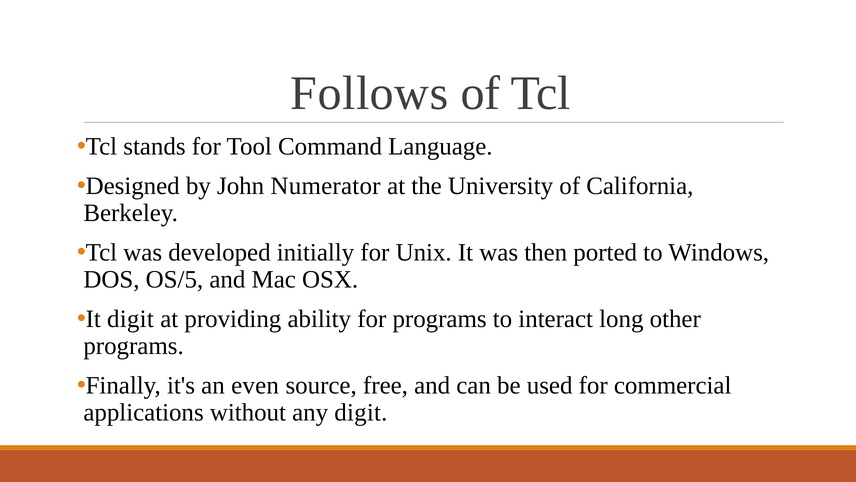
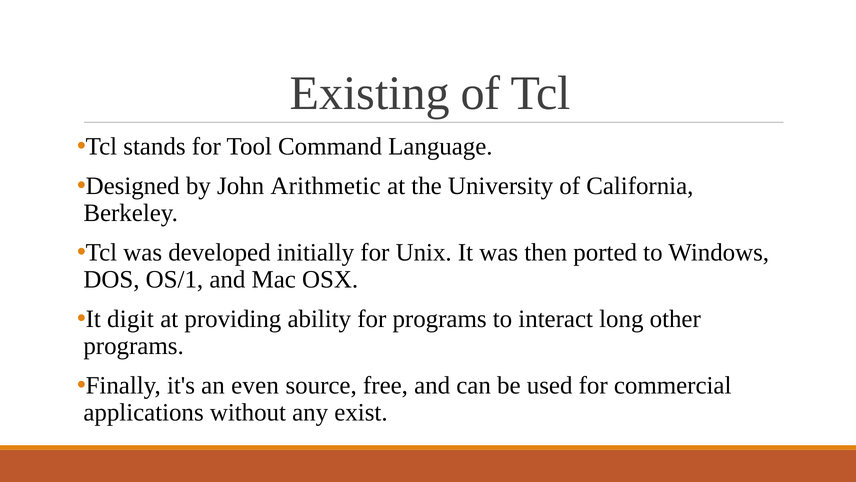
Follows: Follows -> Existing (370, 93)
Numerator: Numerator -> Arithmetic (326, 186)
OS/5: OS/5 -> OS/1 (174, 279)
any digit: digit -> exist (361, 412)
